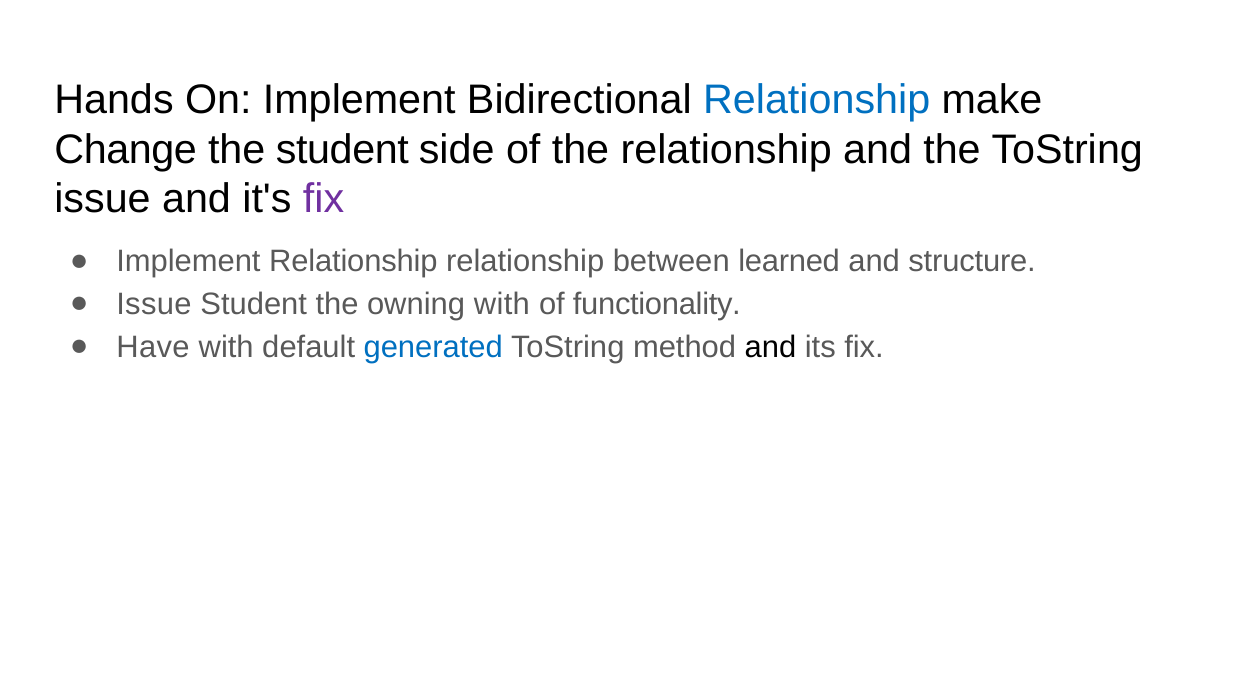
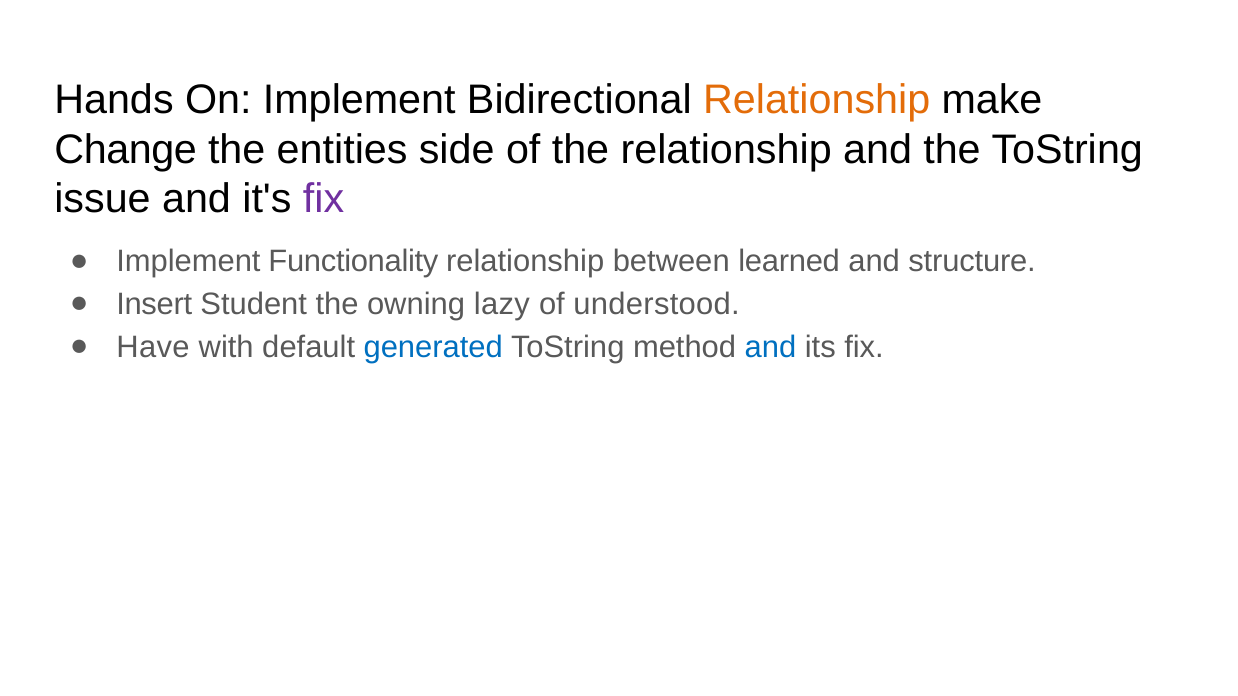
Relationship colour: blue -> orange (817, 100)
the student: student -> entities (342, 150)
Implement Relationship: Relationship -> Functionality (353, 262)
Issue: Issue -> Insert (154, 305)
owning with: with -> lazy (502, 305)
functionality: functionality -> understood (657, 305)
and colour: black -> blue (770, 347)
